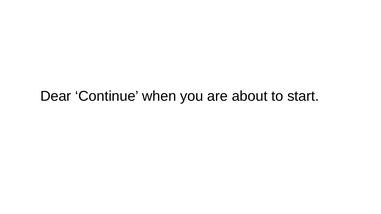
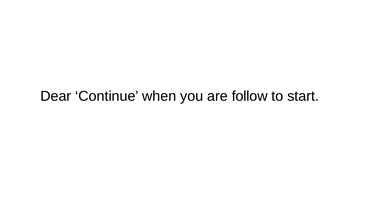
about: about -> follow (250, 96)
